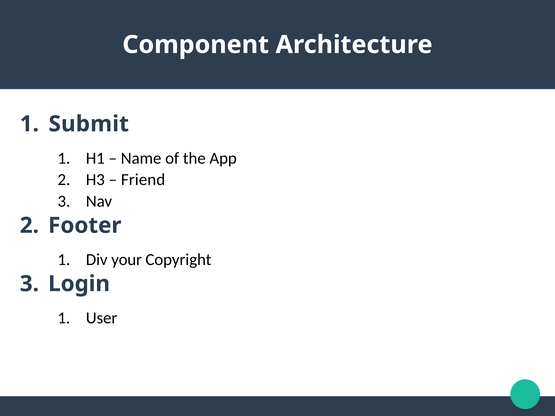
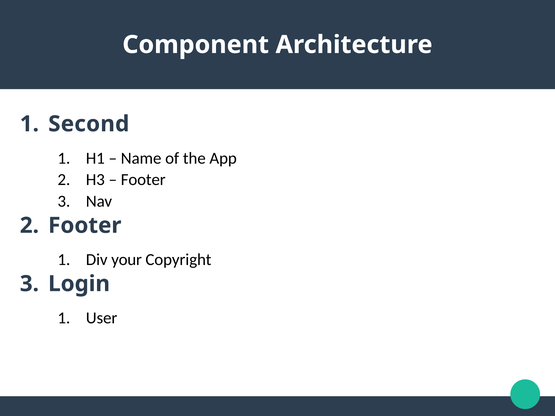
Submit: Submit -> Second (89, 124)
Friend: Friend -> Footer (143, 180)
